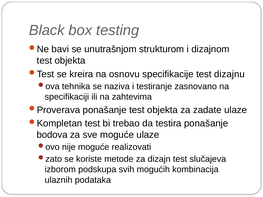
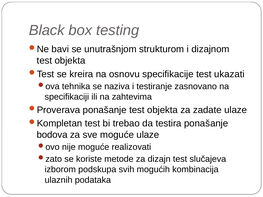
dizajnu: dizajnu -> ukazati (229, 74)
